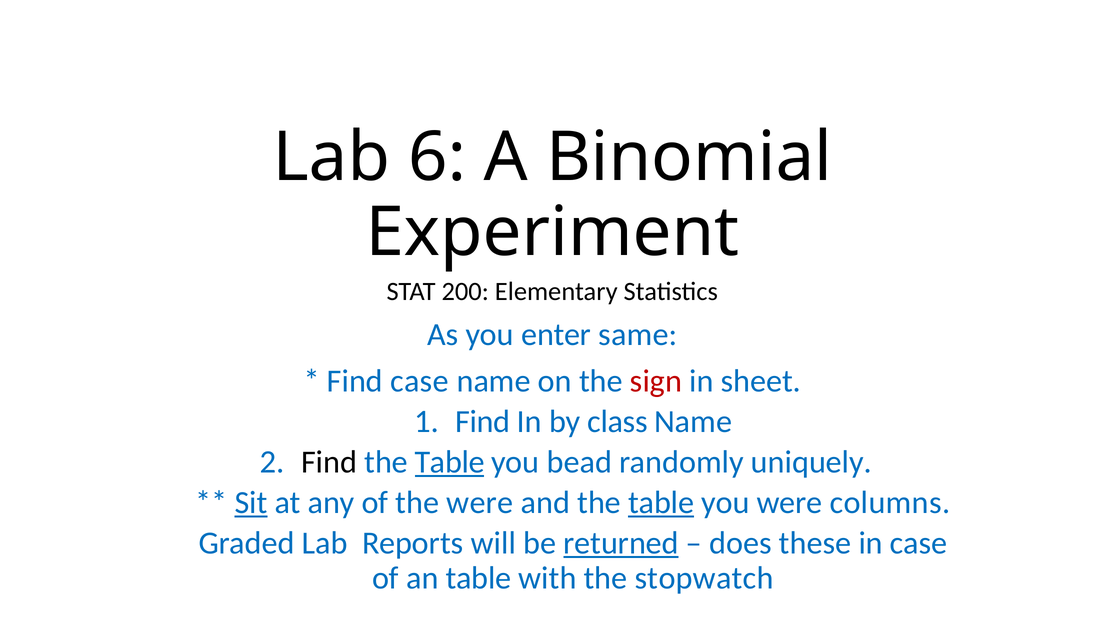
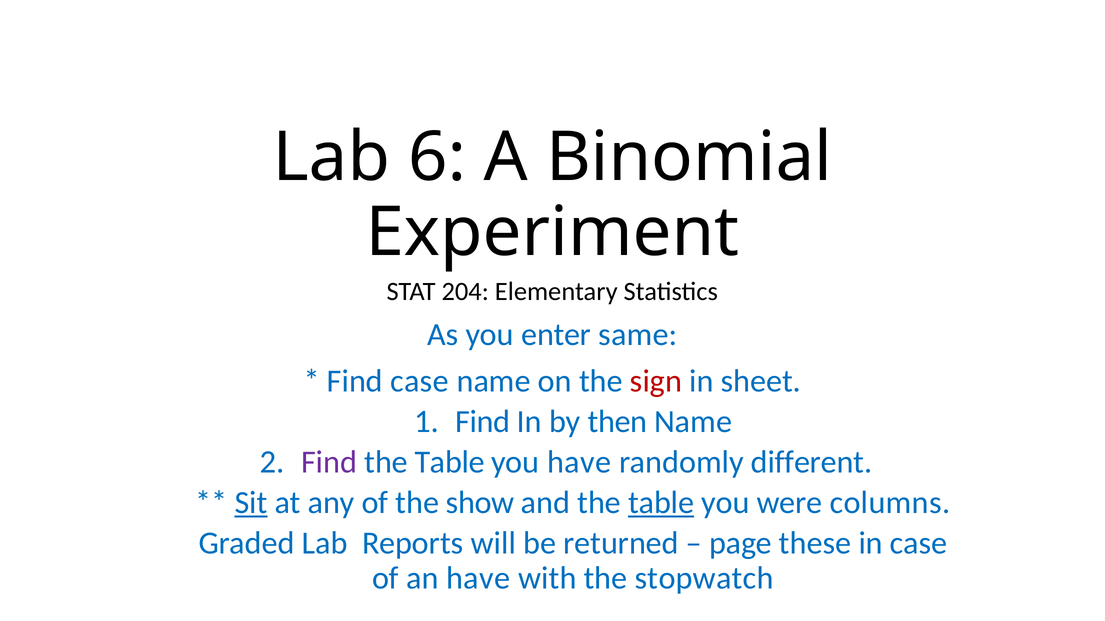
200: 200 -> 204 (465, 292)
class: class -> then (617, 422)
Find colour: black -> purple (329, 463)
Table underline: present -> none (450, 463)
you bead: bead -> have (579, 463)
uniquely: uniquely -> different (812, 463)
the were: were -> show (480, 503)
returned underline: present -> none (621, 544)
does: does -> page (741, 544)
an table: table -> have (478, 578)
